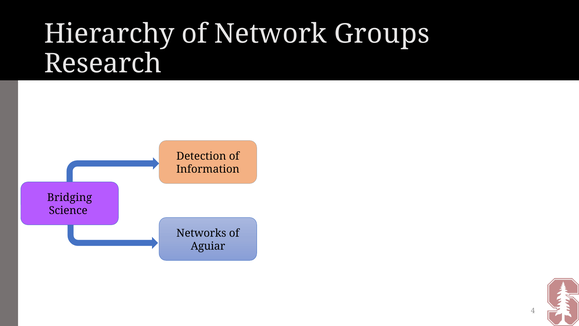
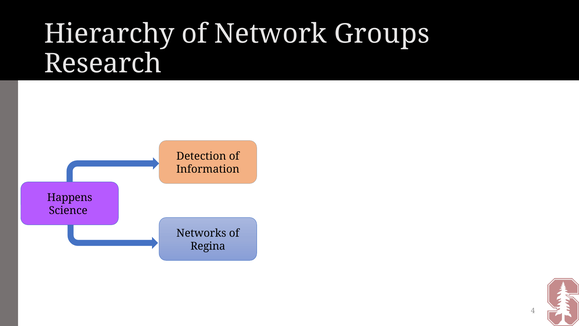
Bridging: Bridging -> Happens (70, 197)
Aguiar: Aguiar -> Regina (208, 246)
